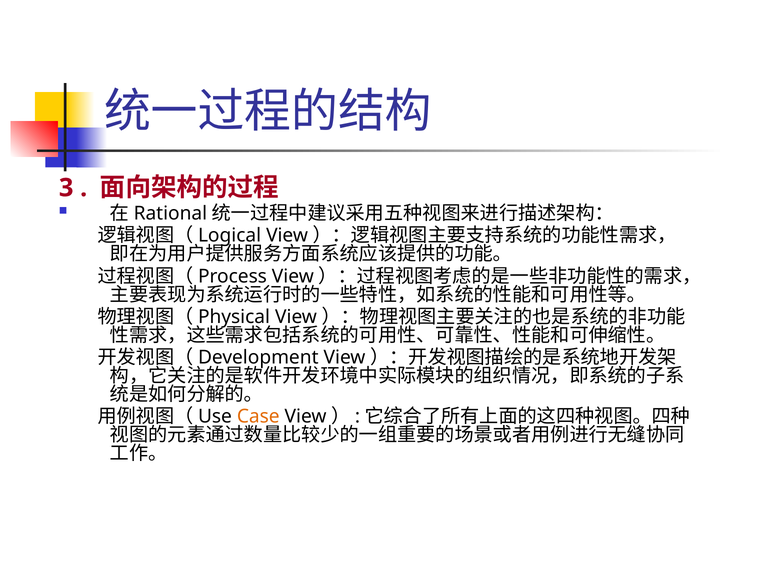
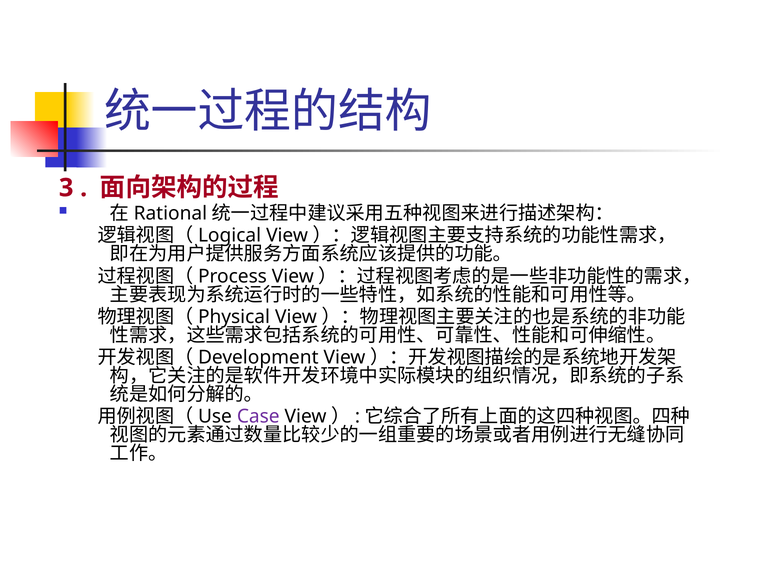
Case colour: orange -> purple (258, 416)
